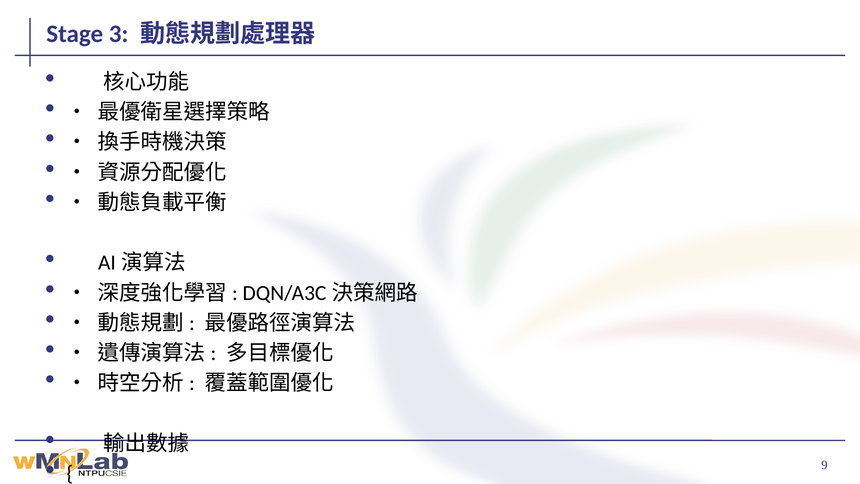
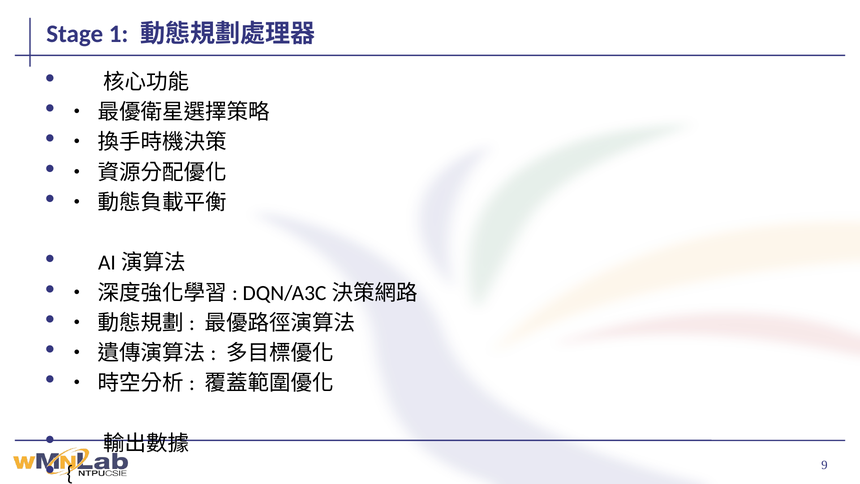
3: 3 -> 1 (119, 34)
